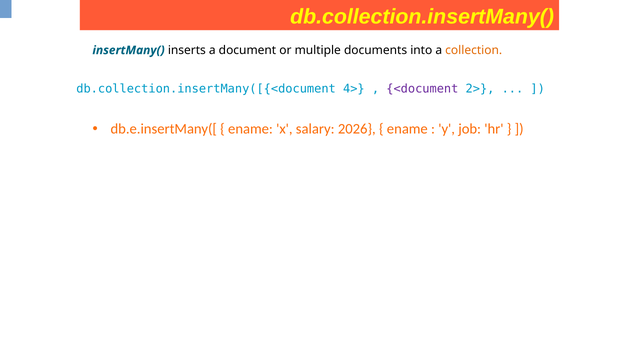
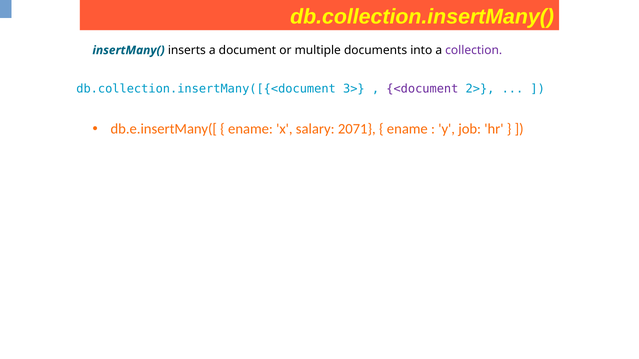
collection colour: orange -> purple (474, 50)
4>: 4> -> 3> (354, 89)
2026: 2026 -> 2071 (357, 129)
